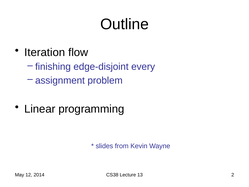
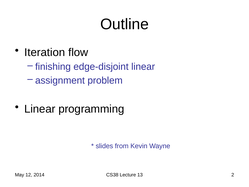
edge-disjoint every: every -> linear (143, 67)
